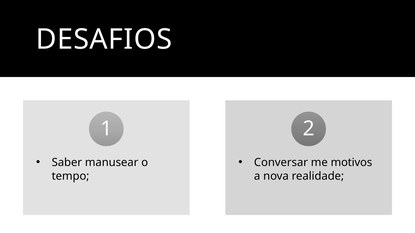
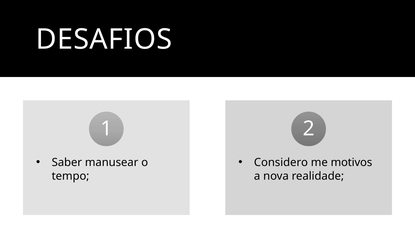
Conversar: Conversar -> Considero (281, 163)
